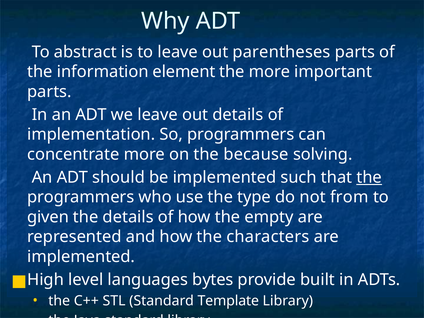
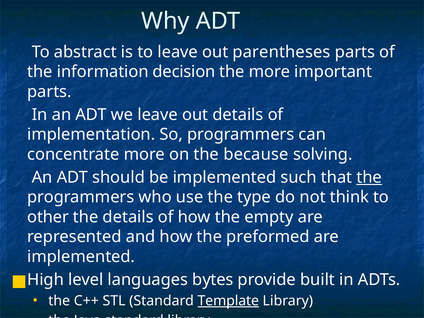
element: element -> decision (184, 72)
from: from -> think (349, 197)
given: given -> other (48, 217)
characters: characters -> preformed (268, 237)
Template underline: none -> present (228, 301)
